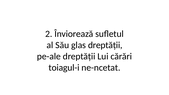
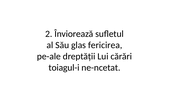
glas dreptății: dreptății -> fericirea (105, 45)
